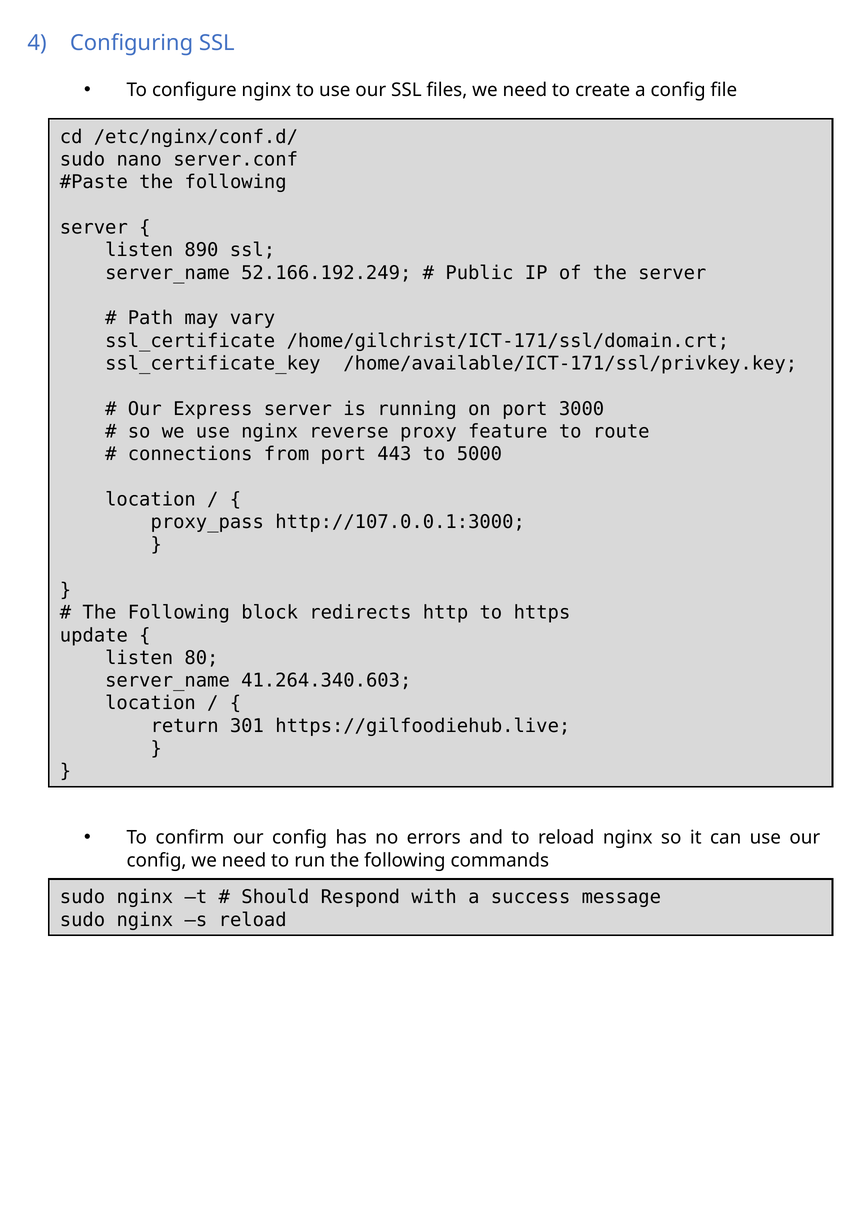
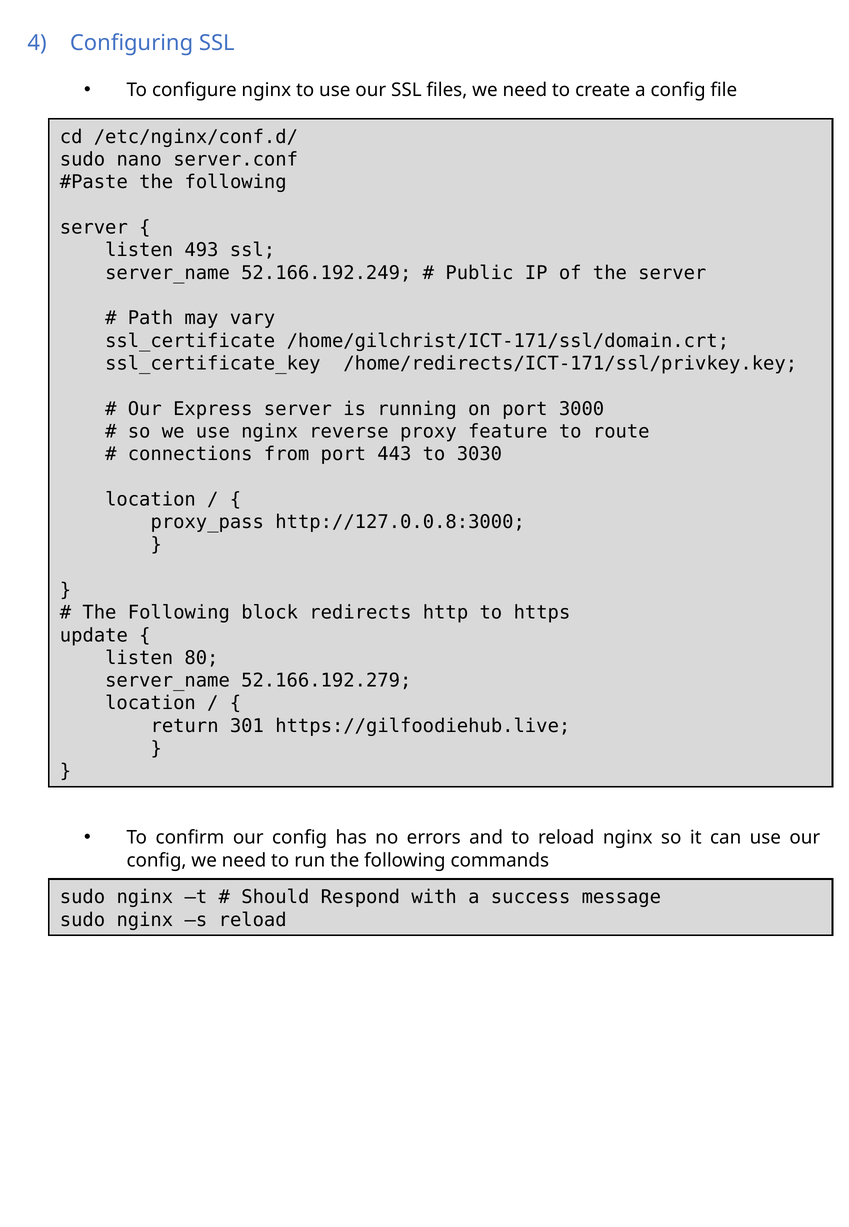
890: 890 -> 493 (201, 250)
/home/available/ICT-171/ssl/privkey.key: /home/available/ICT-171/ssl/privkey.key -> /home/redirects/ICT-171/ssl/privkey.key (570, 363)
5000: 5000 -> 3030 (479, 454)
http://107.0.0.1:3000: http://107.0.0.1:3000 -> http://127.0.0.8:3000 (400, 522)
41.264.340.603: 41.264.340.603 -> 52.166.192.279 (326, 680)
